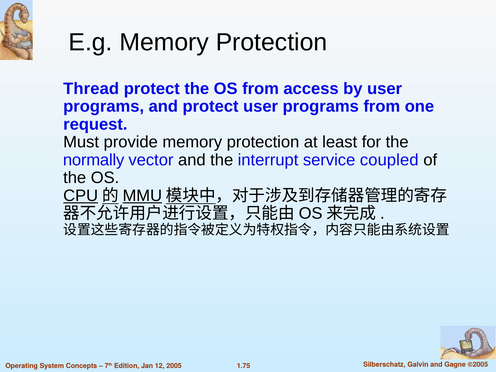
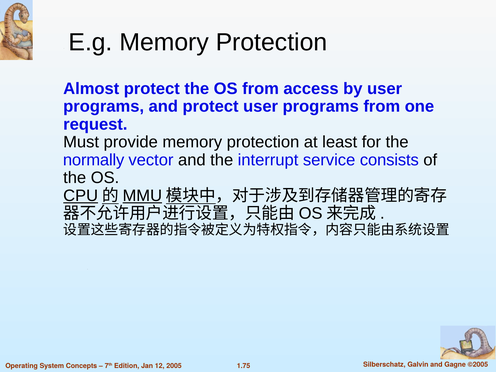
Thread: Thread -> Almost (91, 89)
coupled: coupled -> consists (389, 160)
